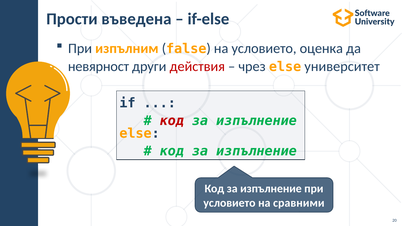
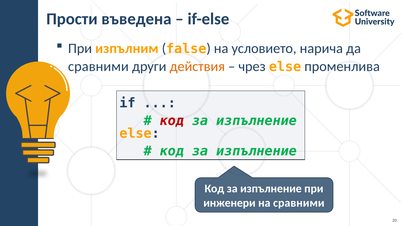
оценка: оценка -> нарича (321, 49)
невярност: невярност -> сравними (98, 66)
действия colour: red -> orange (197, 66)
университет: университет -> променлива (342, 66)
условието: условието -> инженери (229, 203)
